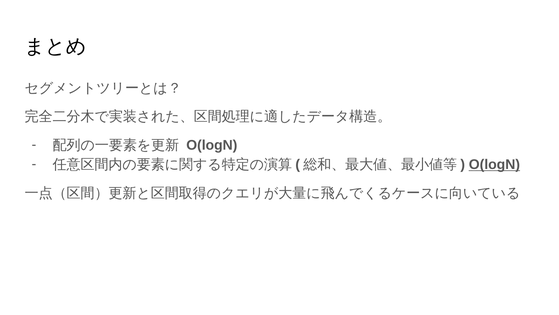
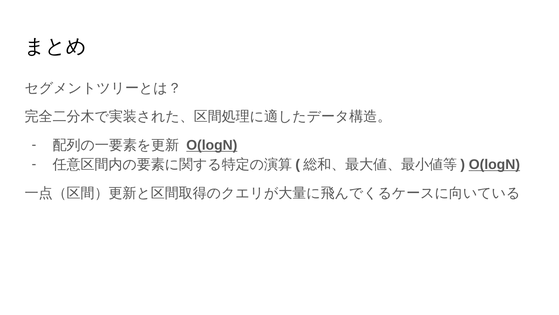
O(logN underline: none -> present (212, 145)
